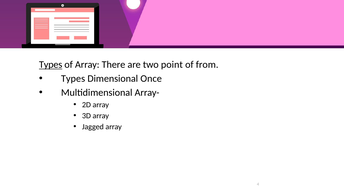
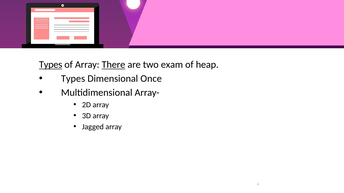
There underline: none -> present (113, 65)
point: point -> exam (172, 65)
from: from -> heap (207, 65)
